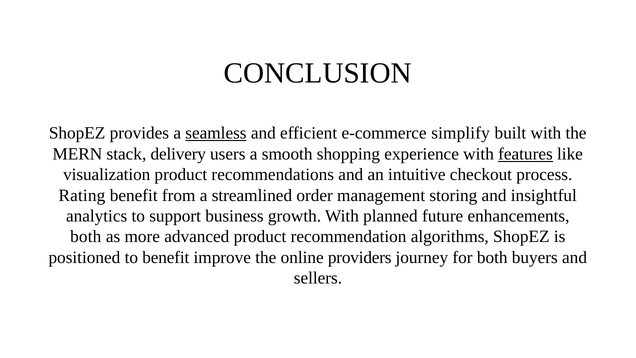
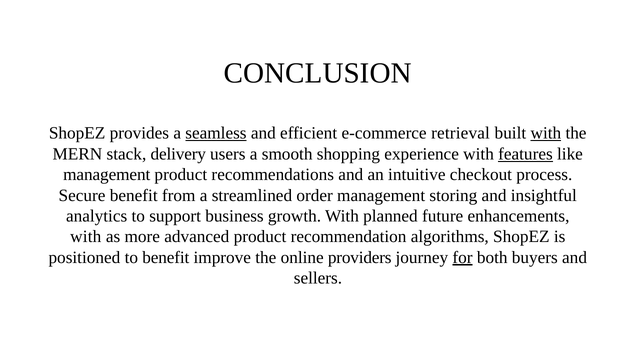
simplify: simplify -> retrieval (461, 133)
with underline: none -> present (546, 133)
visualization: visualization -> management (107, 175)
Rating: Rating -> Secure (82, 195)
both: both -> with (86, 236)
for underline: none -> present (463, 257)
